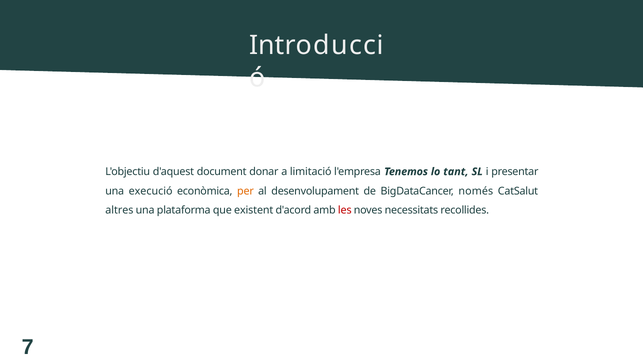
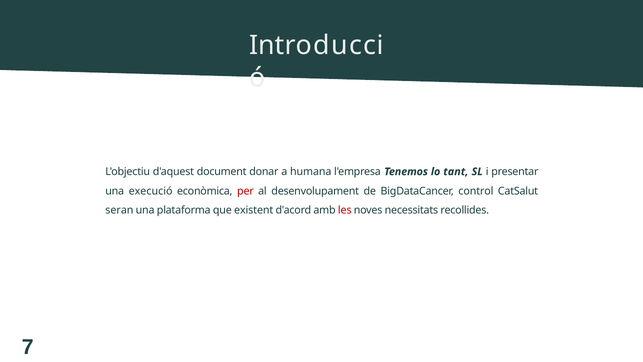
limitació: limitació -> humana (311, 172)
per colour: orange -> red (245, 191)
només: només -> control (476, 191)
altres: altres -> seran (119, 210)
